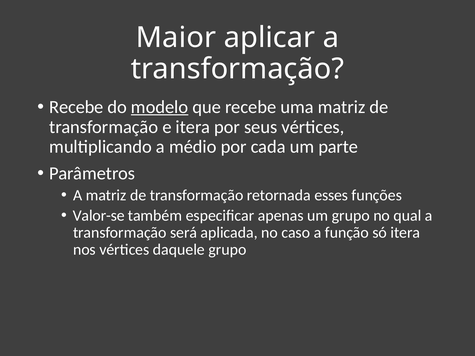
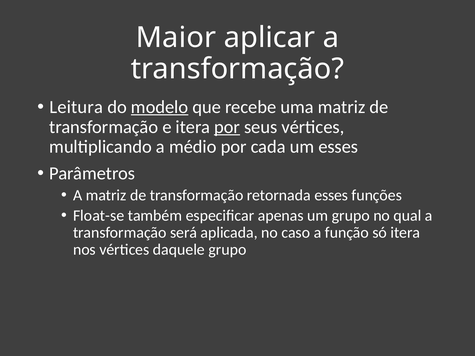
Recebe: Recebe -> Leitura (76, 107)
por underline: none -> present (227, 127)
um parte: parte -> esses (338, 147)
Valor-se: Valor-se -> Float-se (99, 216)
